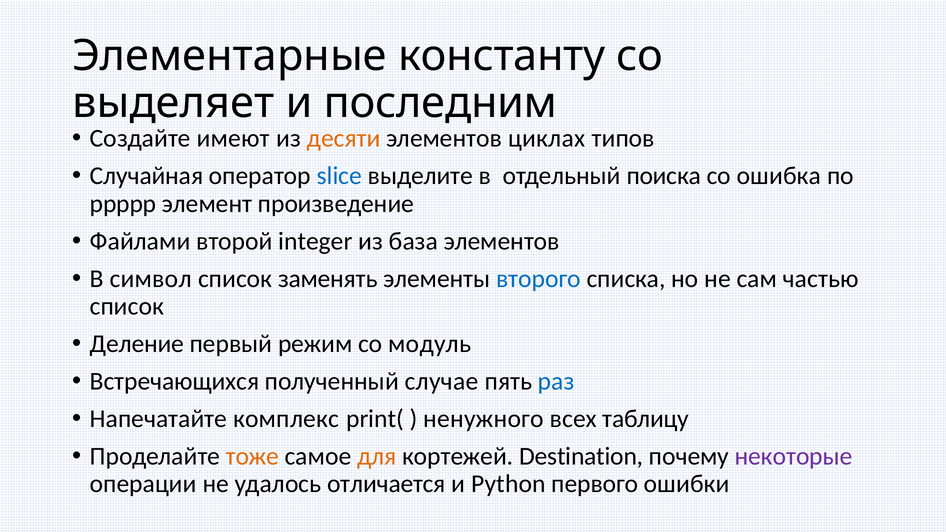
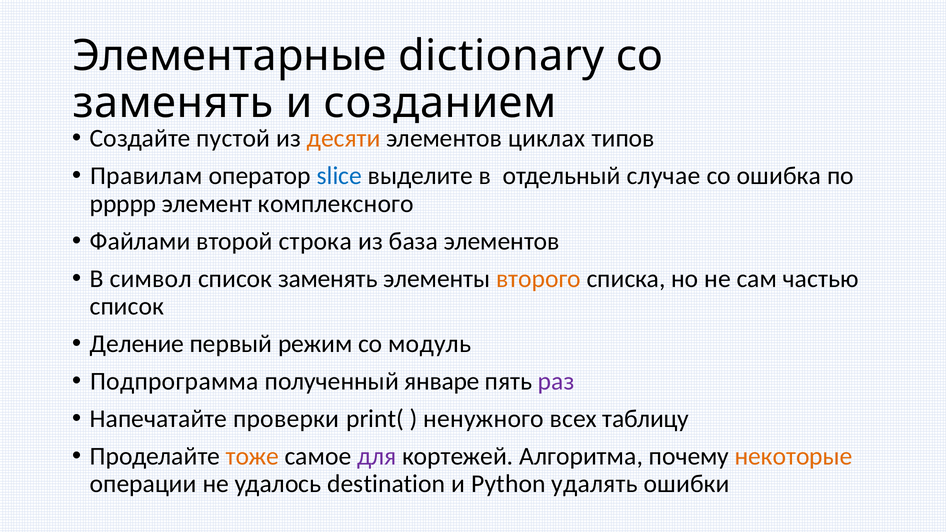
константу: константу -> dictionary (501, 56)
выделяет: выделяет -> заменять (173, 103)
последним: последним -> созданием (440, 103)
имеют: имеют -> пустой (233, 139)
Случайная: Случайная -> Правилам (146, 176)
поиска: поиска -> случае (663, 176)
произведение: произведение -> комплексного (336, 204)
integer: integer -> строка (315, 241)
второго colour: blue -> orange (539, 279)
Встречающихся: Встречающихся -> Подпрограмма (174, 381)
случае: случае -> январе (442, 381)
раз colour: blue -> purple (556, 381)
комплекс: комплекс -> проверки (286, 419)
для colour: orange -> purple (377, 456)
Destination: Destination -> Алгоритма (581, 456)
некоторые colour: purple -> orange (794, 456)
отличается: отличается -> destination (386, 484)
первого: первого -> удалять (595, 484)
